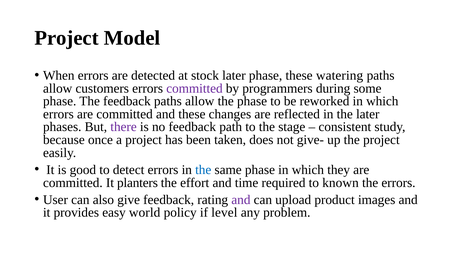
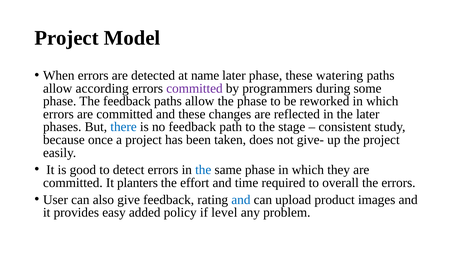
stock: stock -> name (205, 75)
customers: customers -> according (102, 88)
there colour: purple -> blue (124, 127)
known: known -> overall (341, 183)
and colour: purple -> blue (241, 200)
world: world -> added (145, 212)
